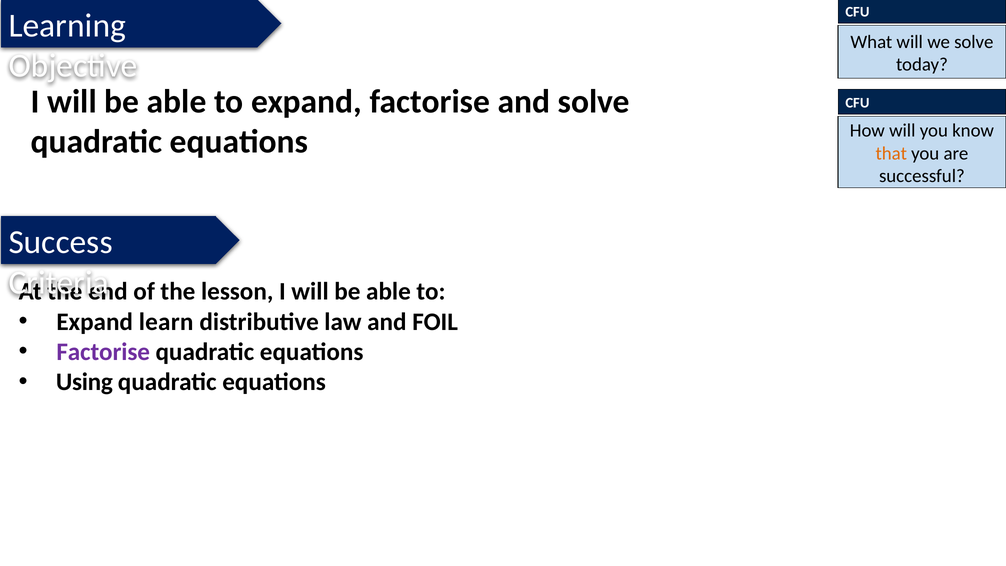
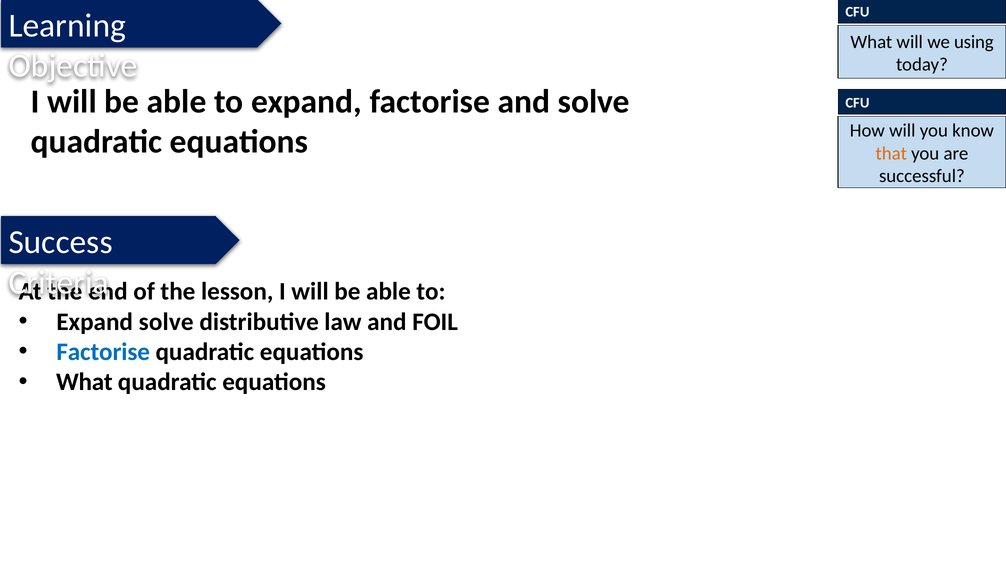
we solve: solve -> using (974, 42)
Expand learn: learn -> solve (166, 322)
Factorise colour: purple -> blue (103, 352)
Using: Using -> What (84, 382)
